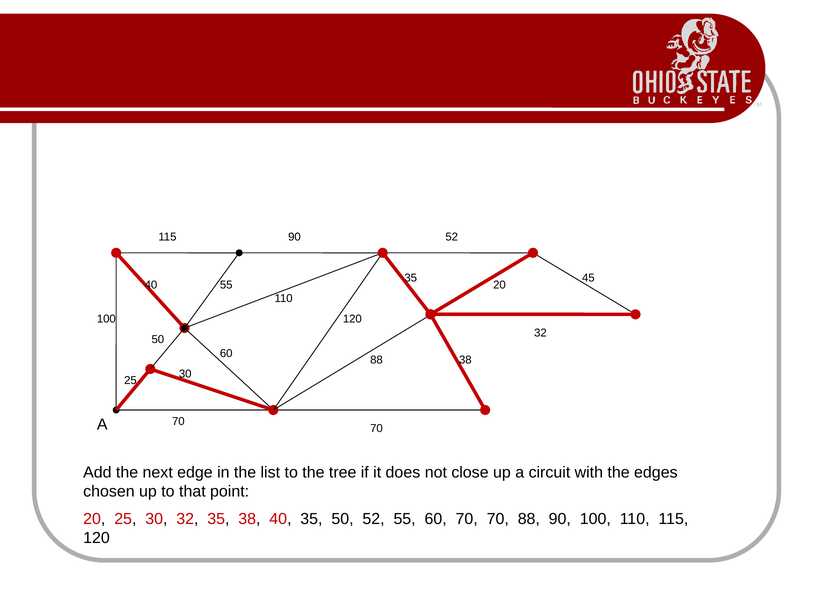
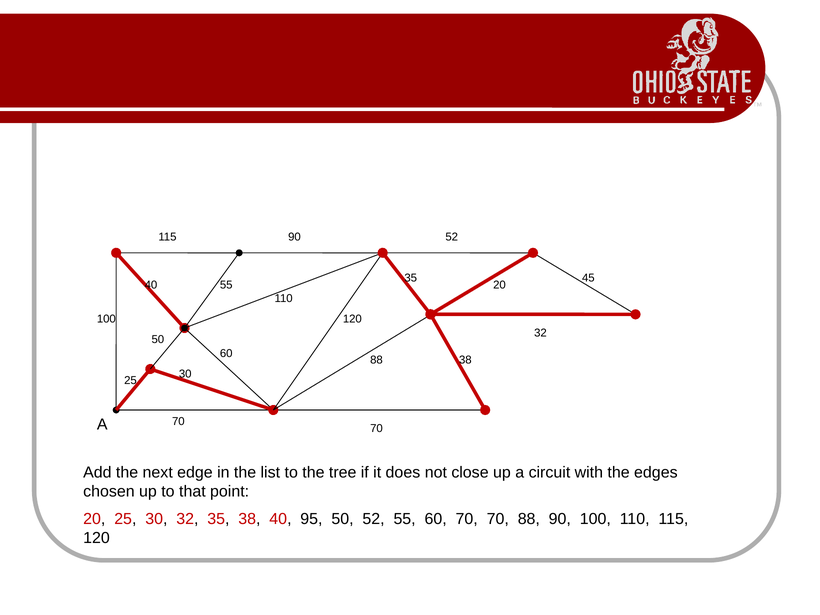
40 35: 35 -> 95 (311, 519)
